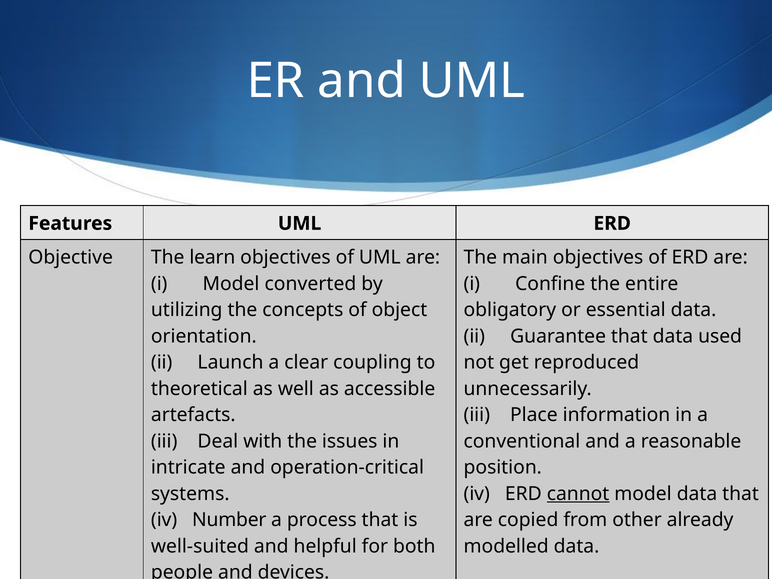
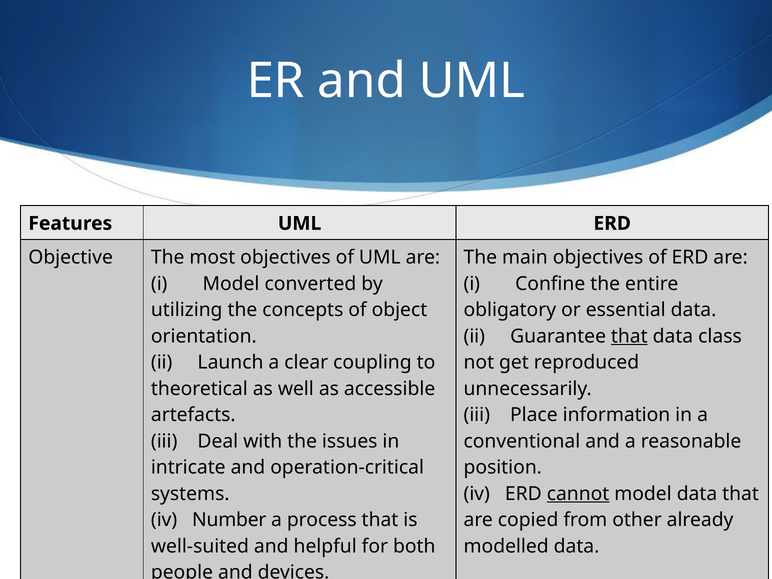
learn: learn -> most (212, 257)
that underline: none -> present (629, 336)
used: used -> class (720, 336)
